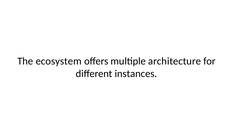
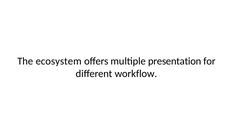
architecture: architecture -> presentation (175, 61)
instances: instances -> workflow (136, 74)
